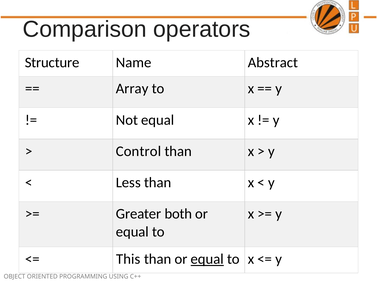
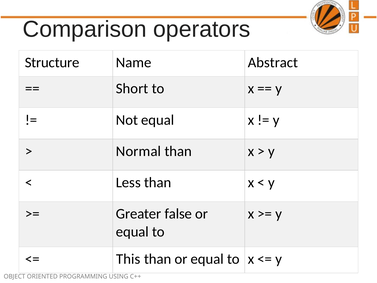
Array: Array -> Short (132, 89)
Control: Control -> Normal (139, 151)
both: both -> false (178, 214)
equal underline: present -> none (207, 259)
